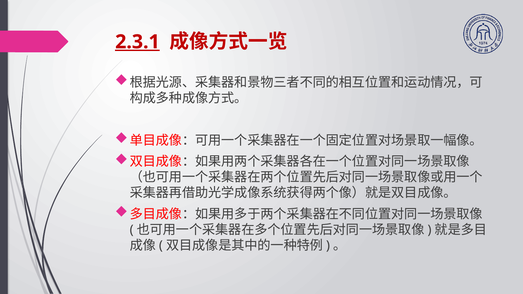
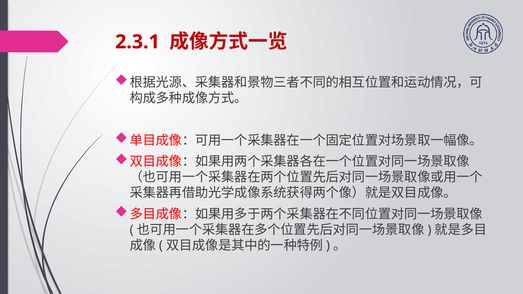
2.3.1 underline: present -> none (137, 42)
